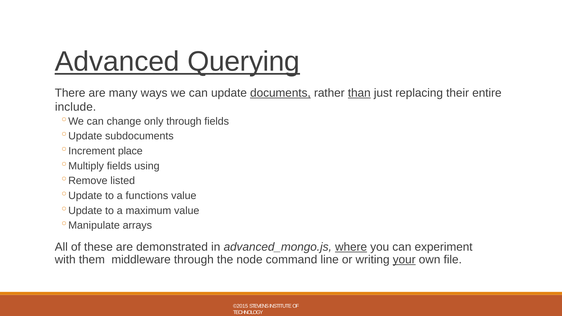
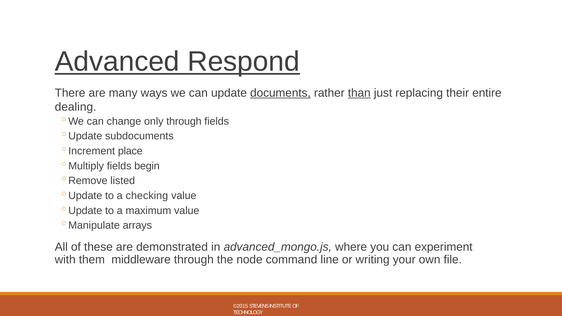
Querying: Querying -> Respond (244, 62)
include: include -> dealing (76, 107)
using: using -> begin (147, 166)
functions: functions -> checking (147, 196)
where underline: present -> none (351, 247)
your underline: present -> none (404, 260)
